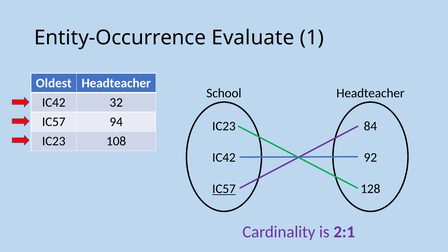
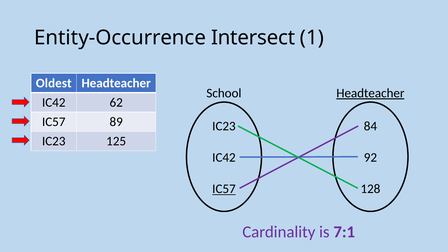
Evaluate: Evaluate -> Intersect (253, 38)
Headteacher underline: none -> present (370, 93)
32: 32 -> 62 (116, 102)
94: 94 -> 89 (116, 122)
108: 108 -> 125 (116, 141)
2:1: 2:1 -> 7:1 (344, 232)
